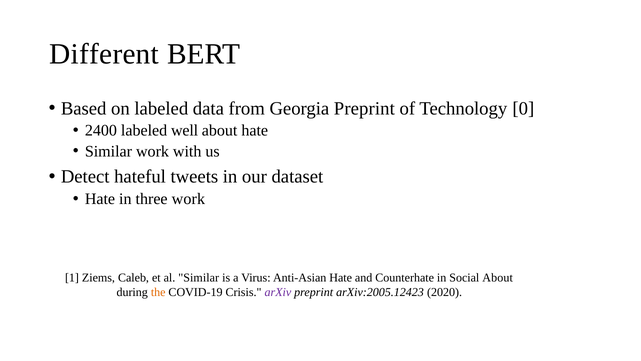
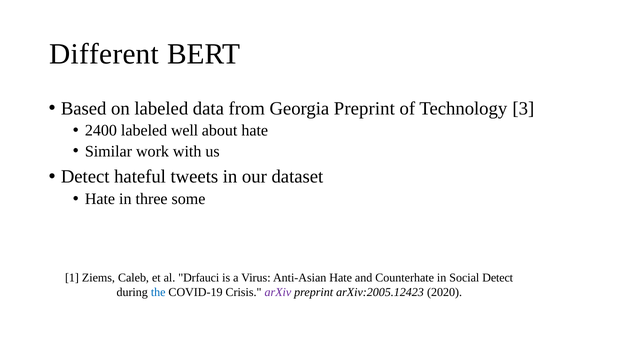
0: 0 -> 3 (523, 108)
three work: work -> some (188, 199)
al Similar: Similar -> Drfauci (199, 277)
Social About: About -> Detect (498, 277)
the colour: orange -> blue (158, 292)
